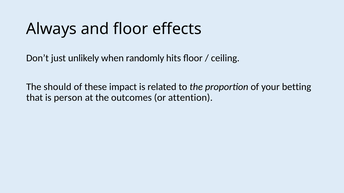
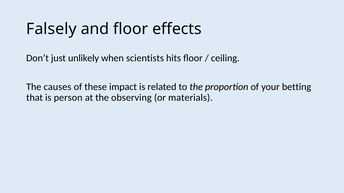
Always: Always -> Falsely (51, 29)
randomly: randomly -> scientists (145, 58)
should: should -> causes (58, 87)
outcomes: outcomes -> observing (131, 98)
attention: attention -> materials (190, 98)
